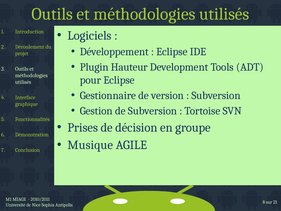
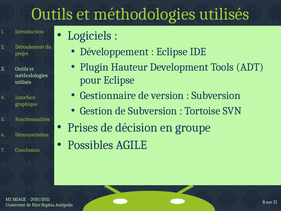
Musique: Musique -> Possibles (90, 145)
